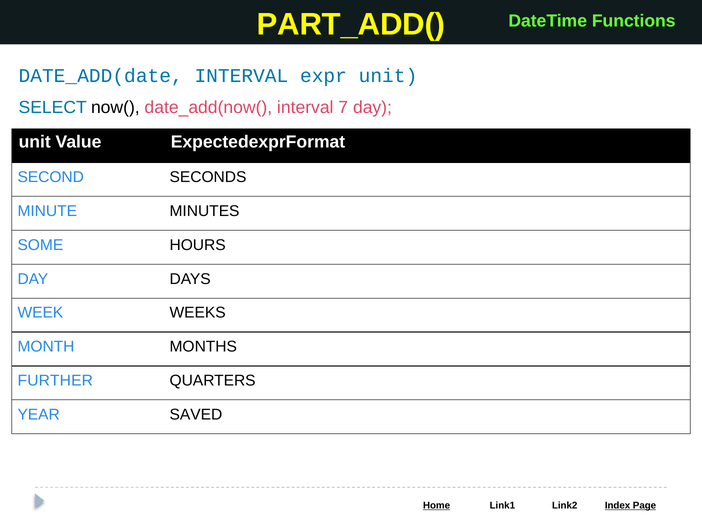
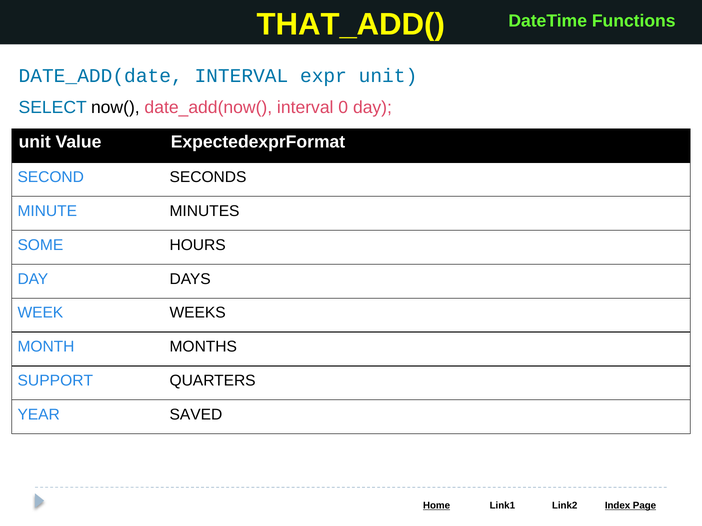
PART_ADD(: PART_ADD( -> THAT_ADD( (351, 24)
7: 7 -> 0 (343, 107)
FURTHER: FURTHER -> SUPPORT (55, 381)
